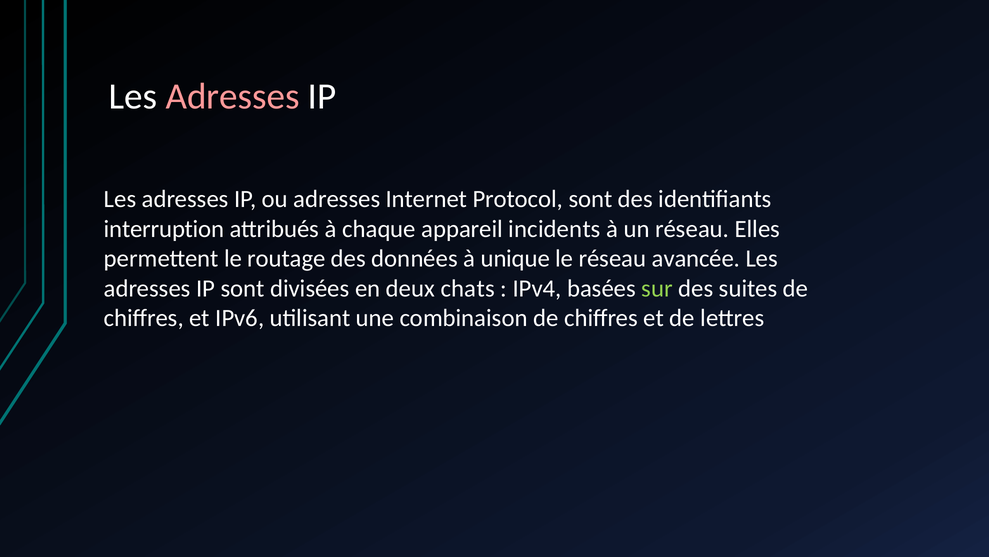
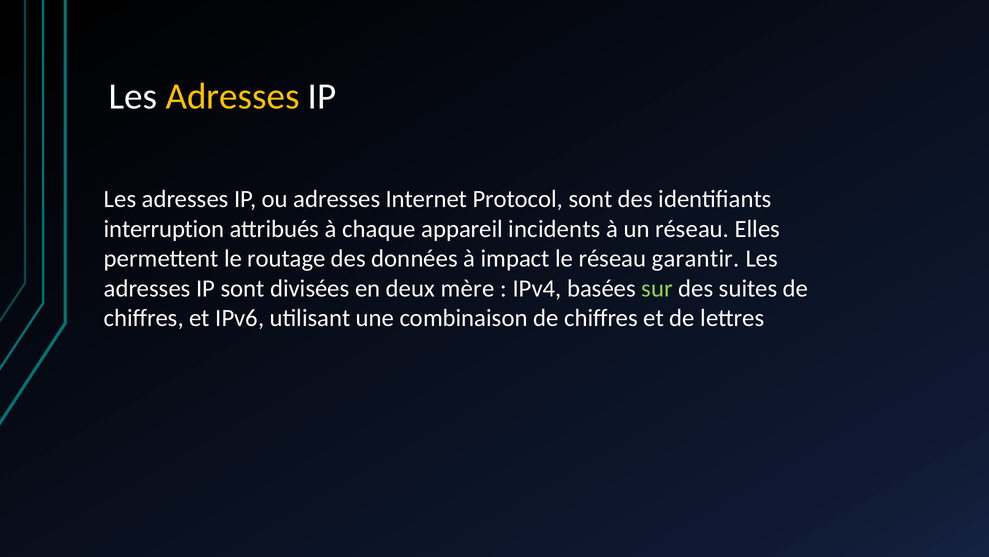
Adresses colour: pink -> yellow (233, 96)
unique: unique -> impact (515, 258)
avancée: avancée -> garantir (696, 258)
chats: chats -> mère (468, 288)
